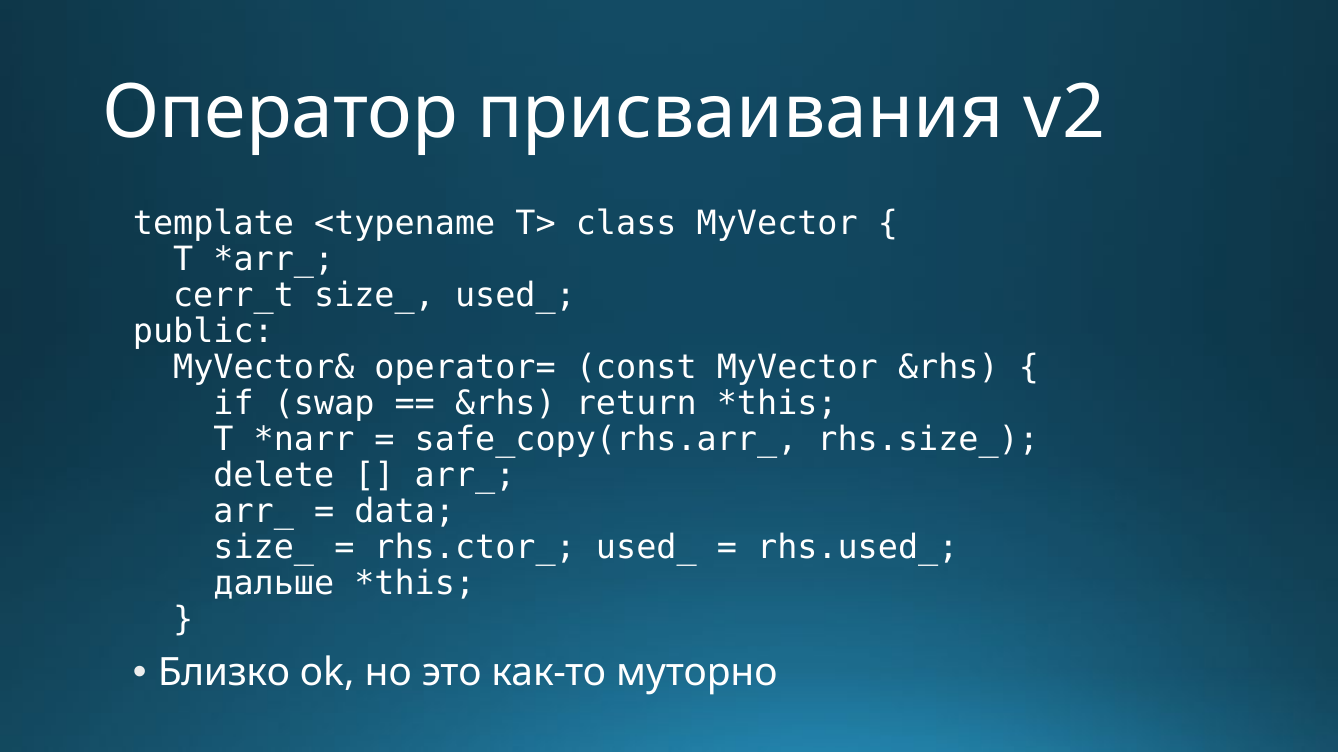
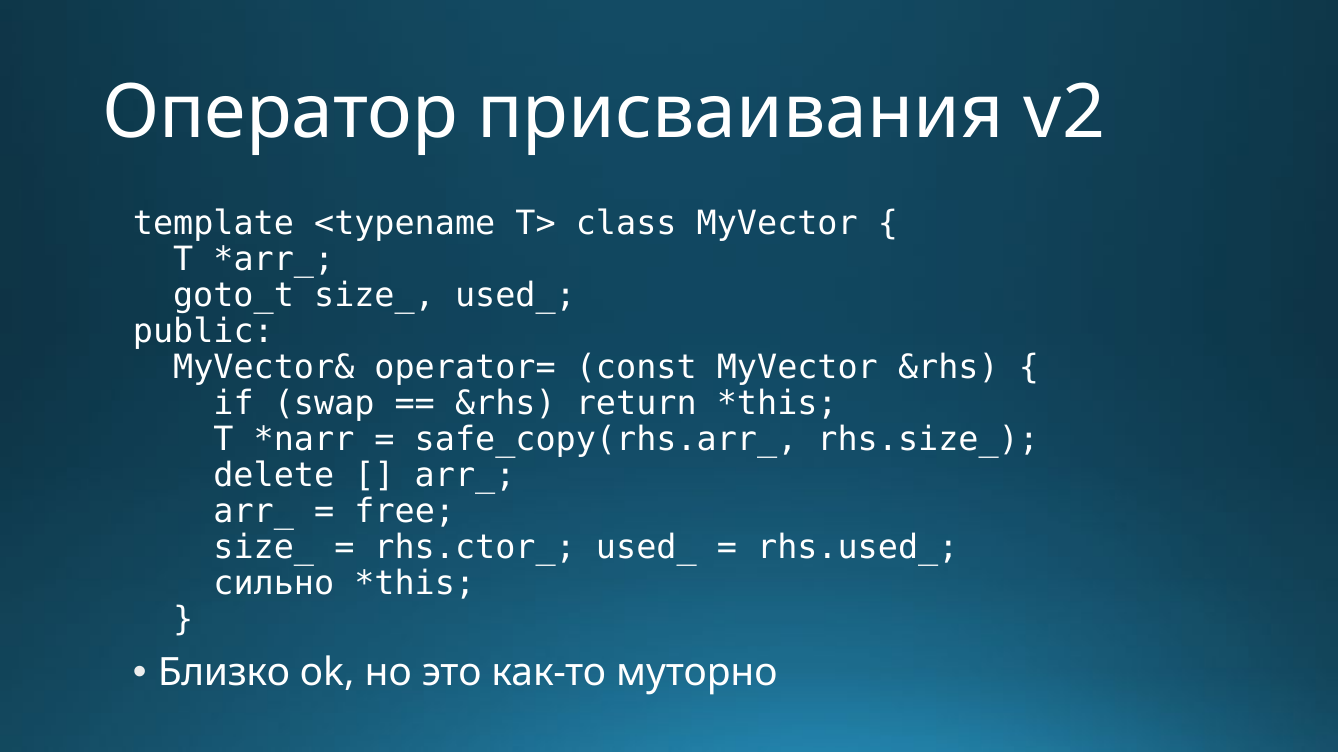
cerr_t: cerr_t -> goto_t (234, 295)
data: data -> free (405, 512)
дальше: дальше -> сильно (274, 584)
